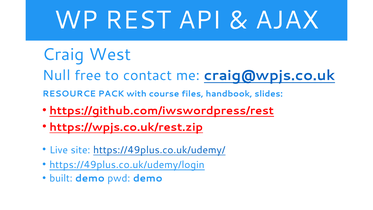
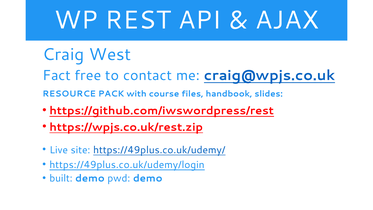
Null: Null -> Fact (57, 75)
